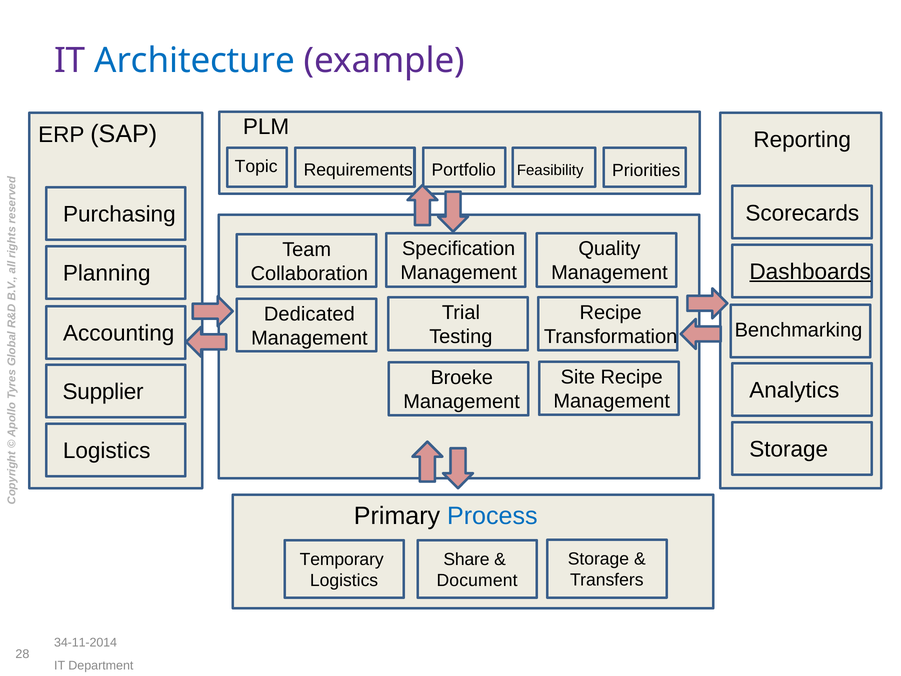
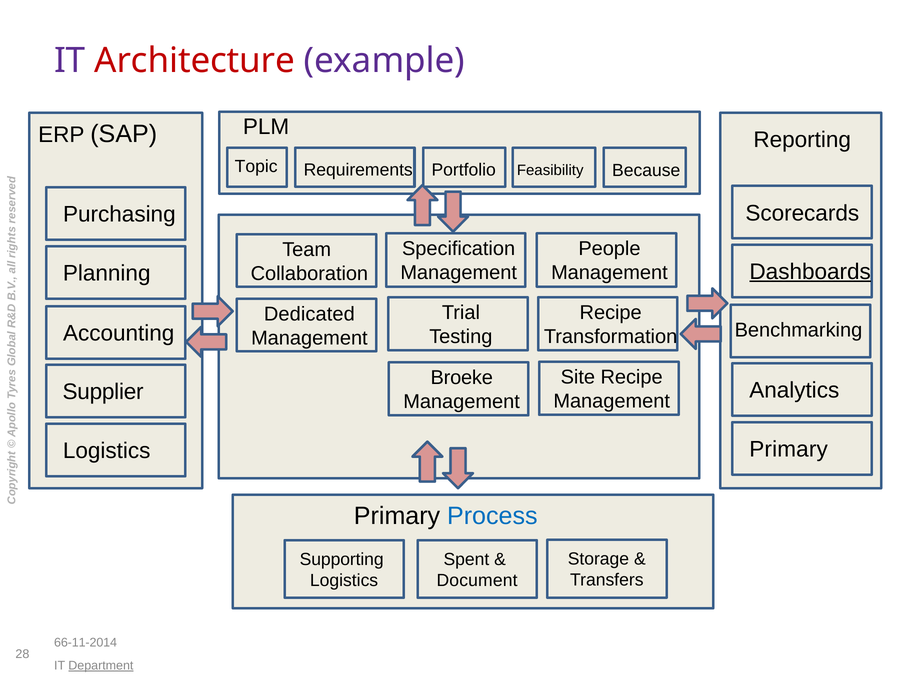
Architecture colour: blue -> red (195, 61)
Priorities: Priorities -> Because (646, 170)
Quality: Quality -> People (609, 249)
Storage: Storage -> Primary (789, 449)
Temporary: Temporary -> Supporting (342, 559)
Share: Share -> Spent (466, 559)
34-11-2014: 34-11-2014 -> 66-11-2014 (86, 642)
Department underline: none -> present (101, 665)
